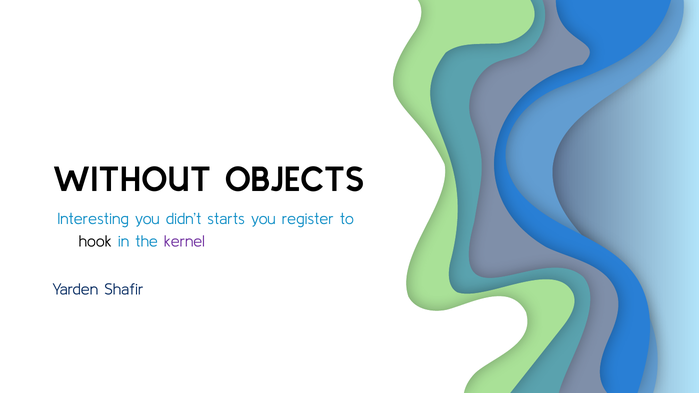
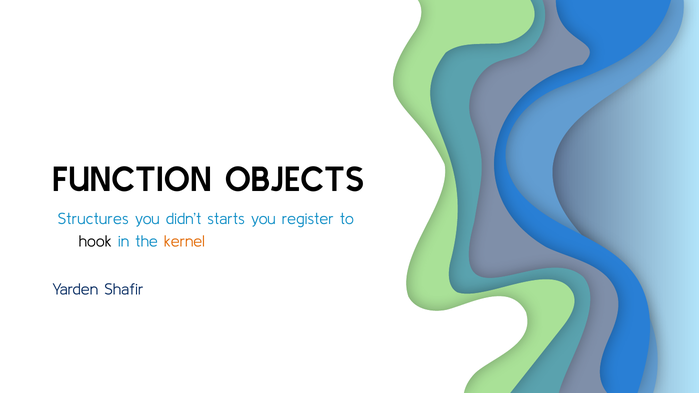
WITHOUT: WITHOUT -> FUNCTION (132, 180)
Interesting: Interesting -> Structures (93, 219)
kernel colour: purple -> orange (184, 241)
